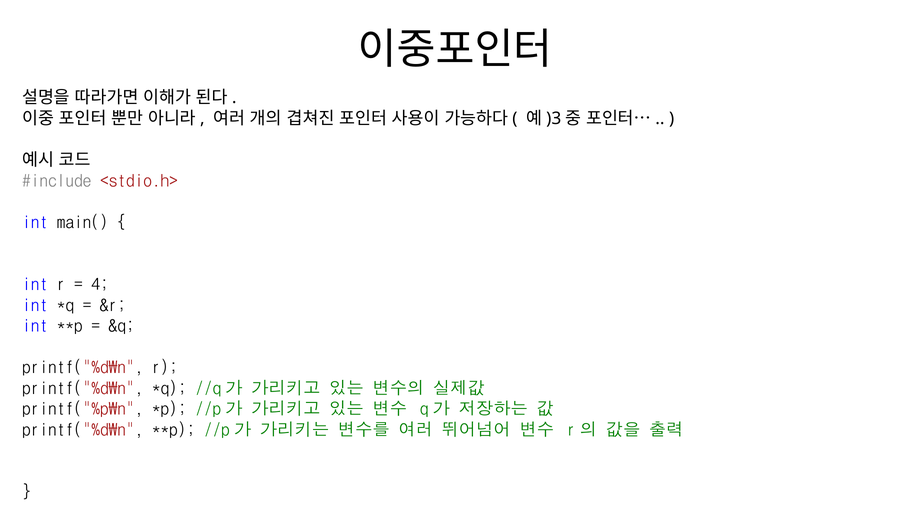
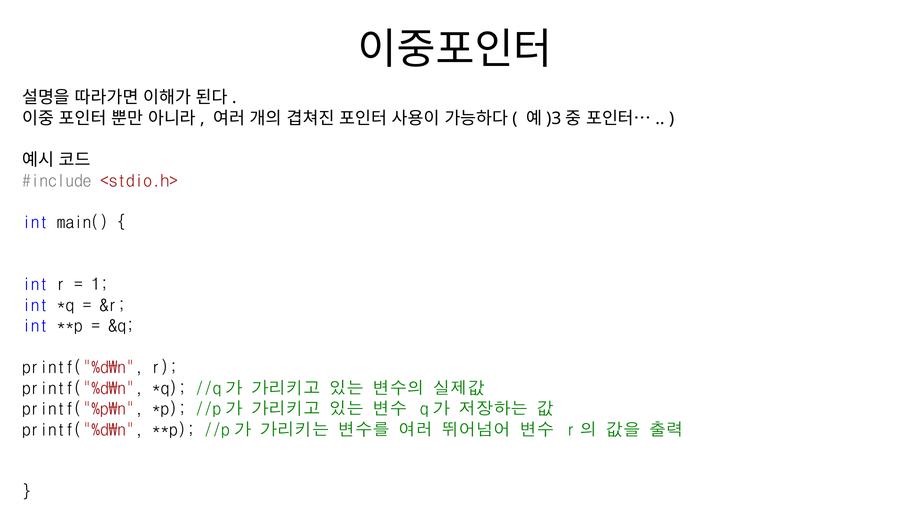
4: 4 -> 1 (100, 285)
